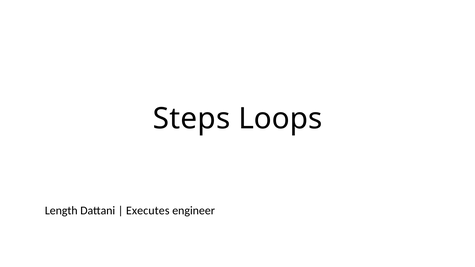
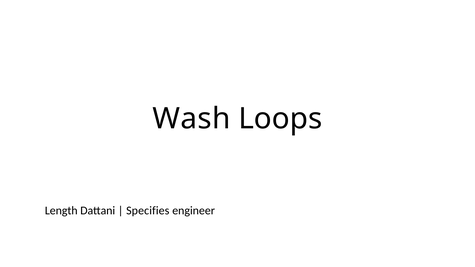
Steps: Steps -> Wash (192, 119)
Executes: Executes -> Specifies (148, 211)
